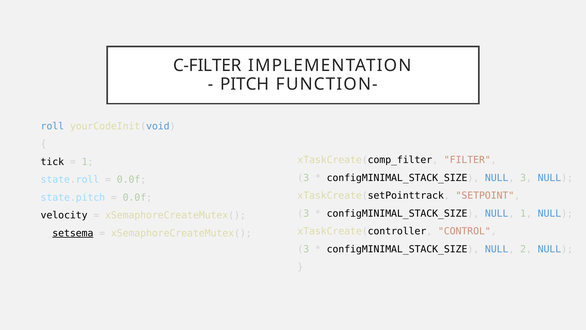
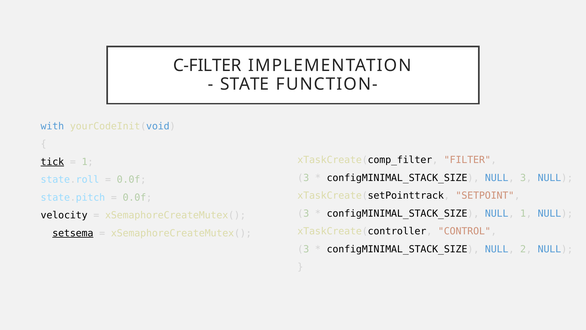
PITCH: PITCH -> STATE (245, 84)
roll: roll -> with (52, 126)
tick underline: none -> present (52, 162)
